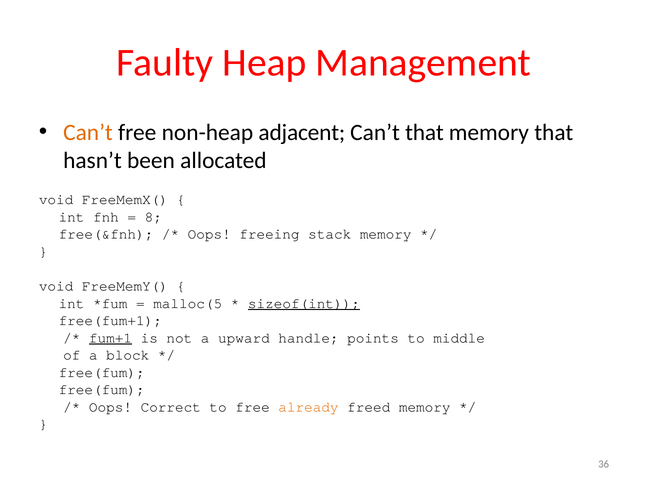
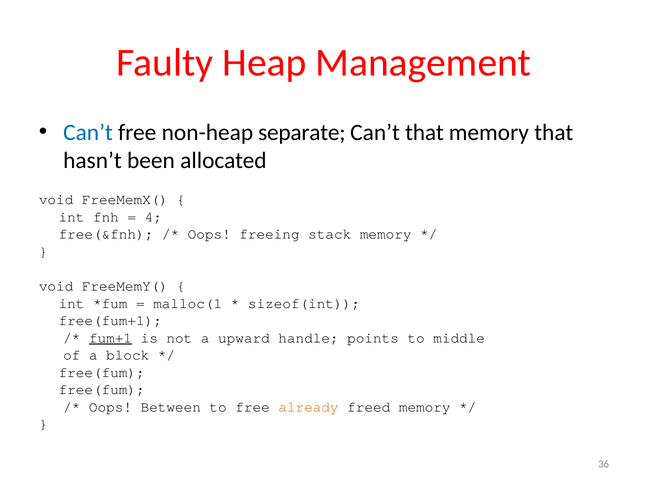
Can’t colour: orange -> blue (88, 132)
adjacent: adjacent -> separate (302, 132)
8: 8 -> 4 (153, 217)
malloc(5: malloc(5 -> malloc(1 (188, 303)
sizeof(int underline: present -> none (304, 303)
Correct: Correct -> Between (171, 407)
